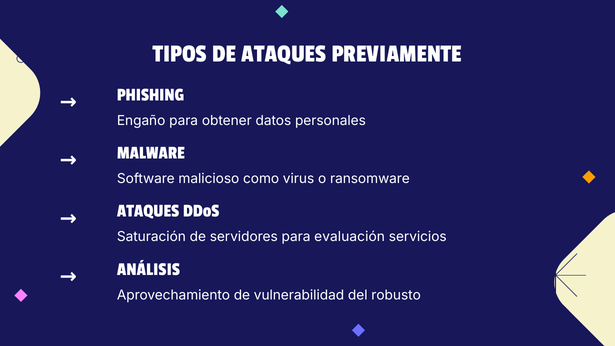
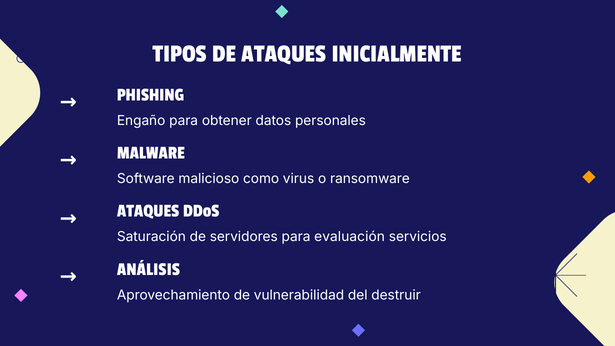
PREVIAMENTE: PREVIAMENTE -> INICIALMENTE (397, 53)
robusto: robusto -> destruir (396, 295)
